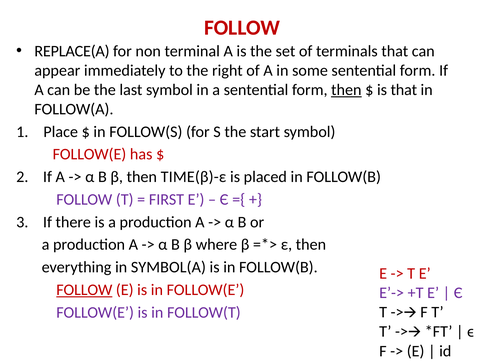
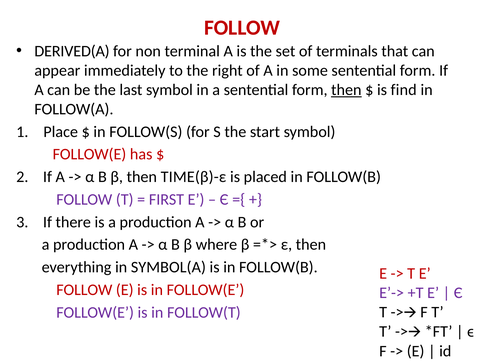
REPLACE(A: REPLACE(A -> DERIVED(A (72, 51)
is that: that -> find (404, 90)
FOLLOW underline: present -> none (84, 290)
